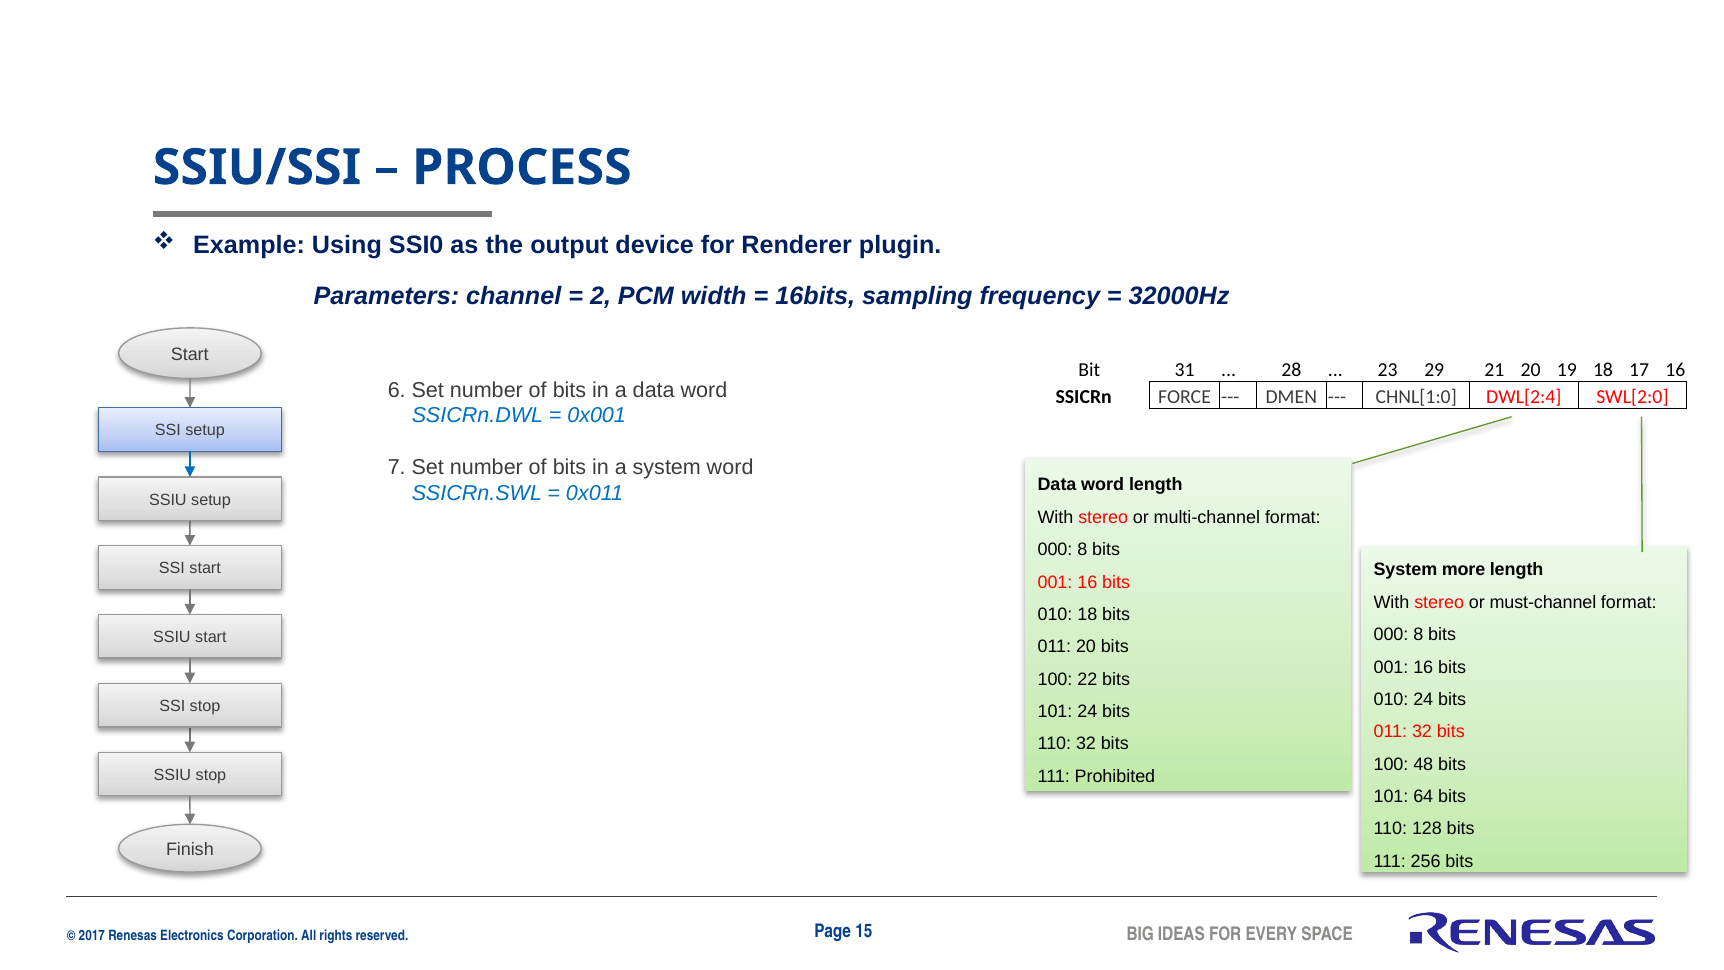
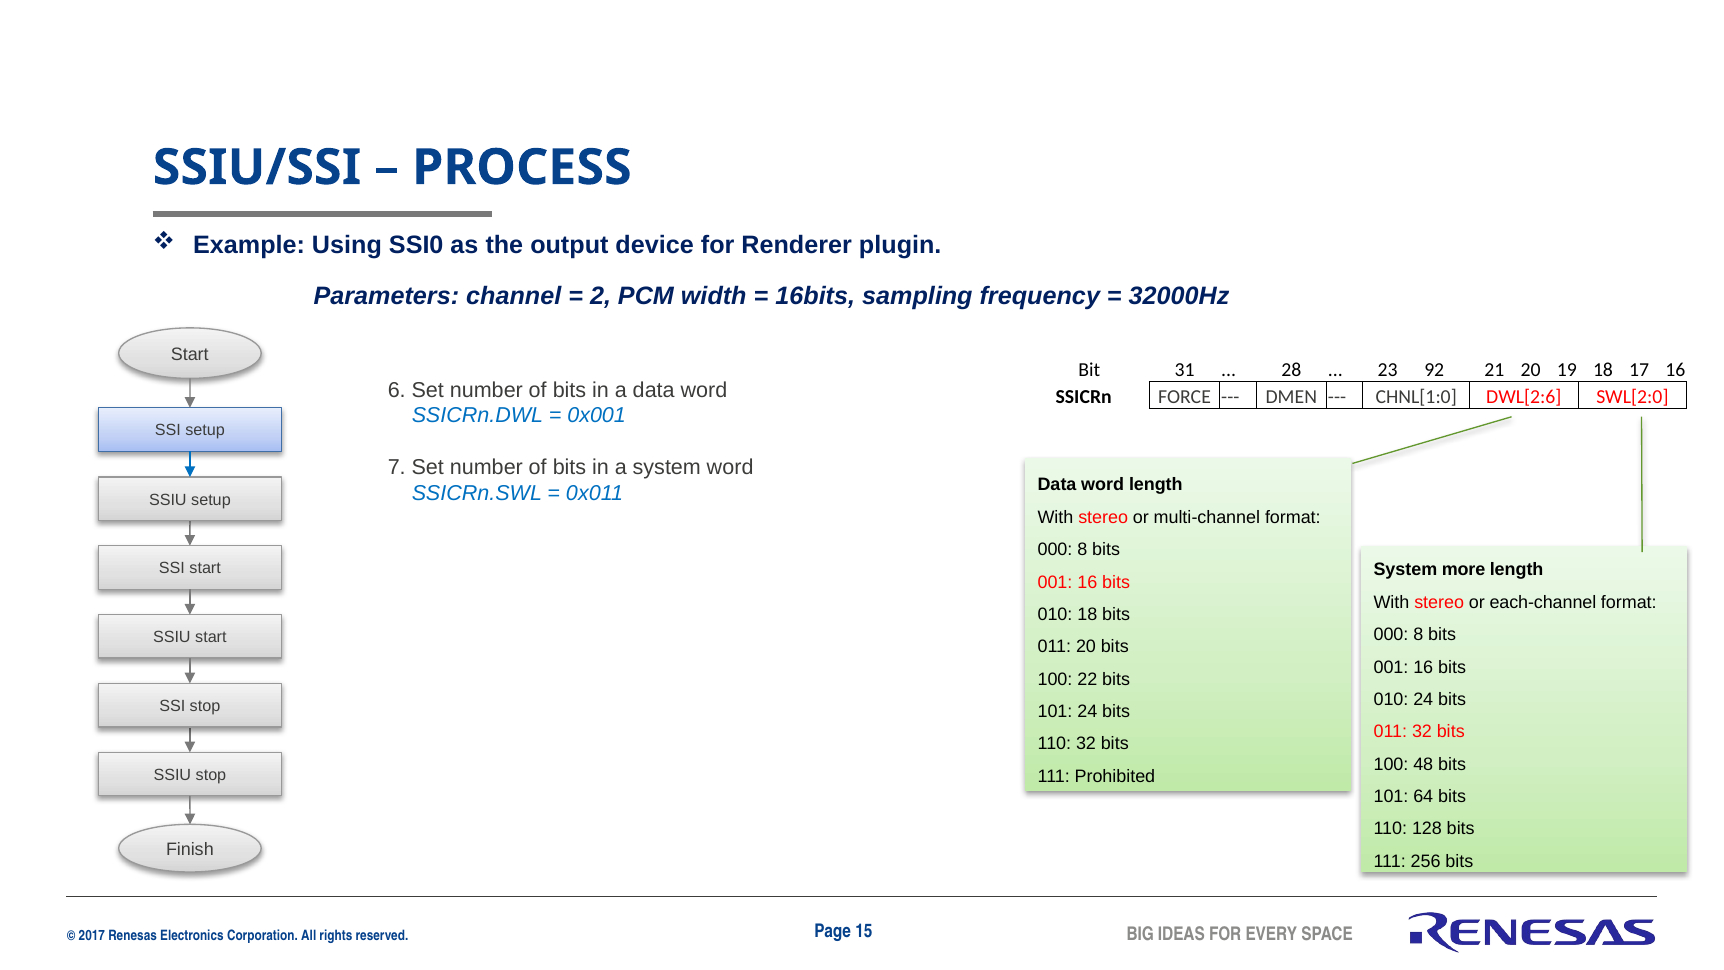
29: 29 -> 92 (1434, 370)
DWL[2:4: DWL[2:4 -> DWL[2:6 (1524, 396)
must-channel: must-channel -> each-channel (1543, 602)
